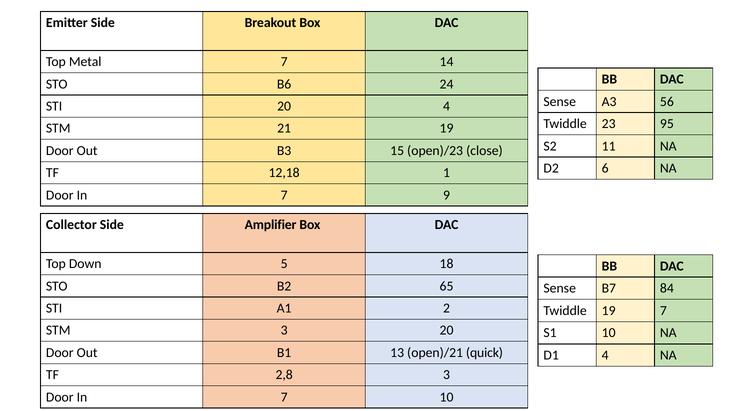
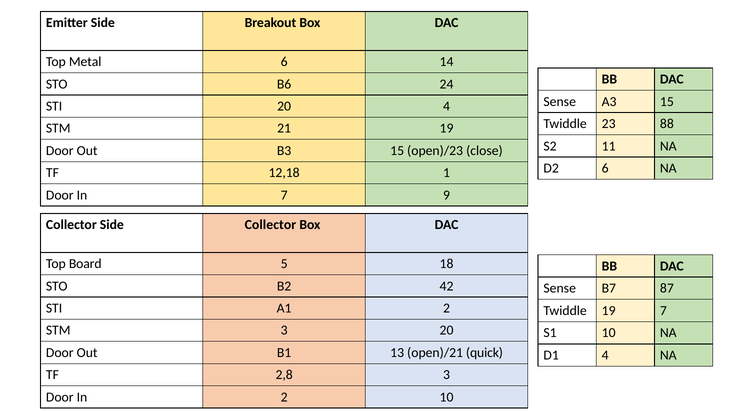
Metal 7: 7 -> 6 (284, 62)
A3 56: 56 -> 15 (667, 102)
95: 95 -> 88 (667, 124)
Side Amplifier: Amplifier -> Collector (270, 225)
Down: Down -> Board (85, 264)
65: 65 -> 42 (447, 286)
84: 84 -> 87 (667, 288)
7: 7 -> 2 (284, 397)
